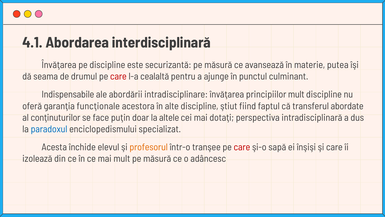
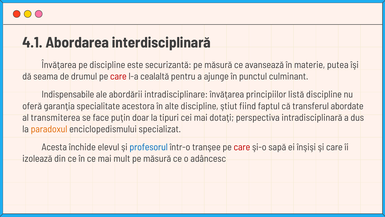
principiilor mult: mult -> listă (296, 94)
funcţionale: funcţionale -> specialitate (98, 106)
conţinuturilor: conţinuturilor -> transmiterea (55, 117)
altele: altele -> tipuri (169, 117)
paradoxul colour: blue -> orange (49, 129)
profesorul colour: orange -> blue (149, 147)
